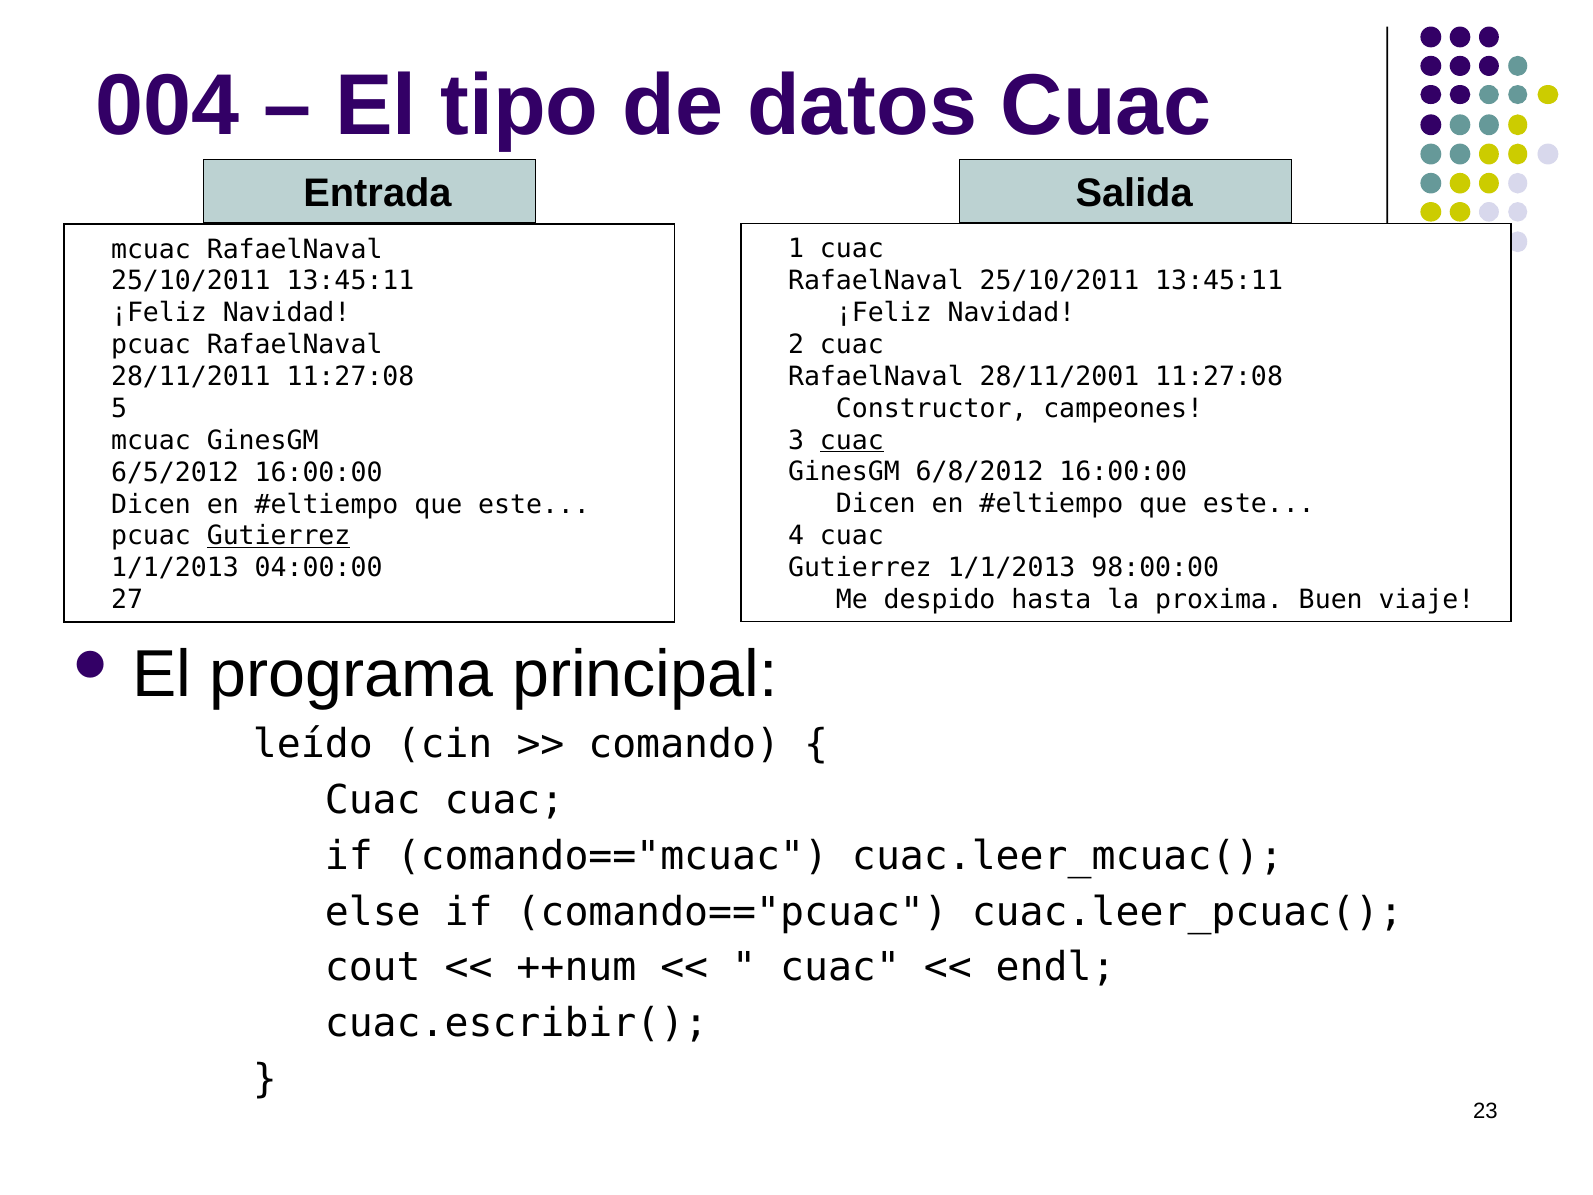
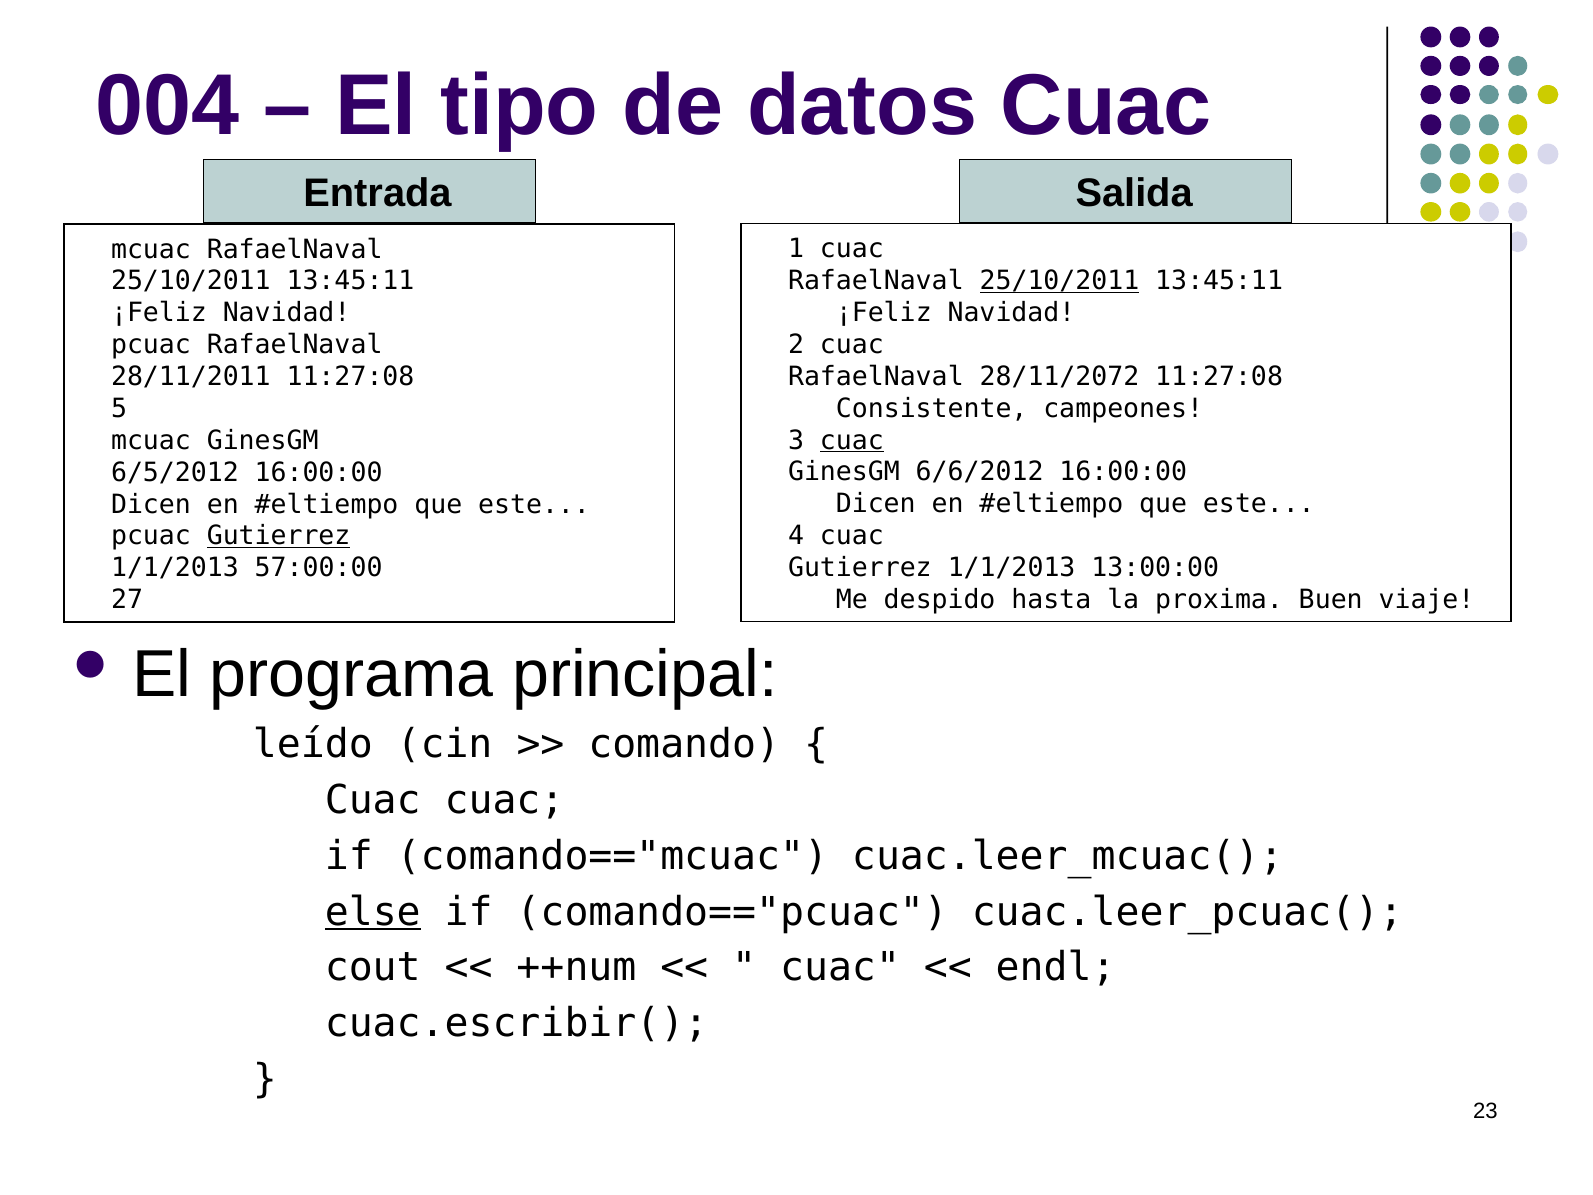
25/10/2011 underline: none -> present (1059, 281)
28/11/2001: 28/11/2001 -> 28/11/2072 (1059, 376)
Constructor: Constructor -> Consistente (932, 408)
6/8/2012: 6/8/2012 -> 6/6/2012 (980, 472)
98:00:00: 98:00:00 -> 13:00:00 (1155, 568)
04:00:00: 04:00:00 -> 57:00:00 (319, 568)
else underline: none -> present (373, 912)
